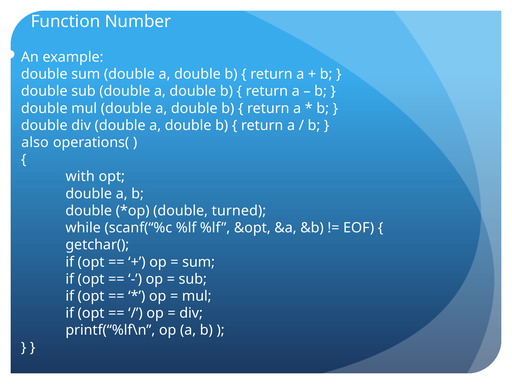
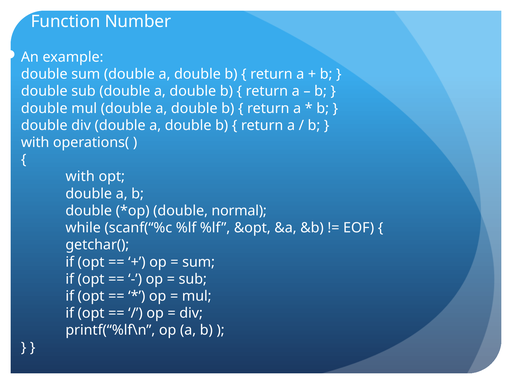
also: also -> with (35, 142)
turned: turned -> normal (239, 211)
